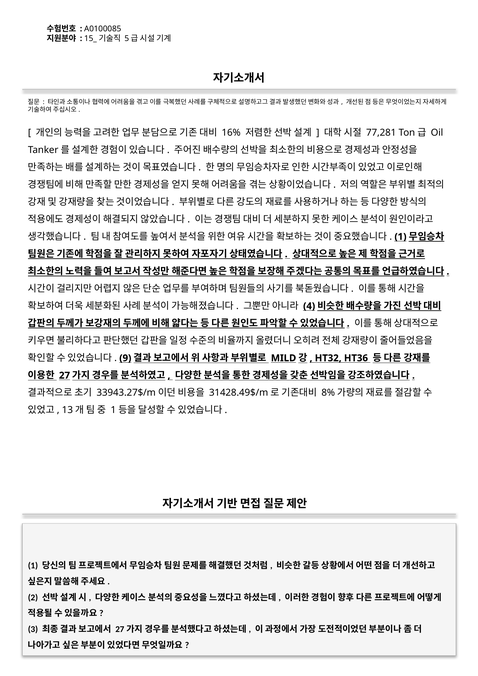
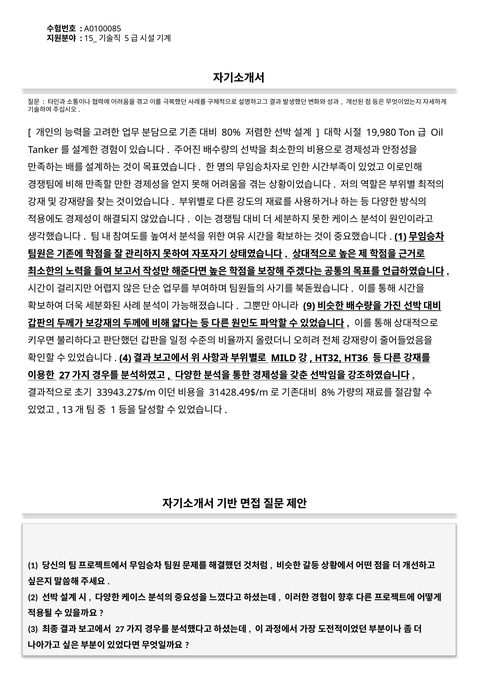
16%: 16% -> 80% (231, 133)
77,281: 77,281 -> 19,980 (381, 133)
4: 4 -> 9 (309, 306)
9: 9 -> 4 (125, 358)
